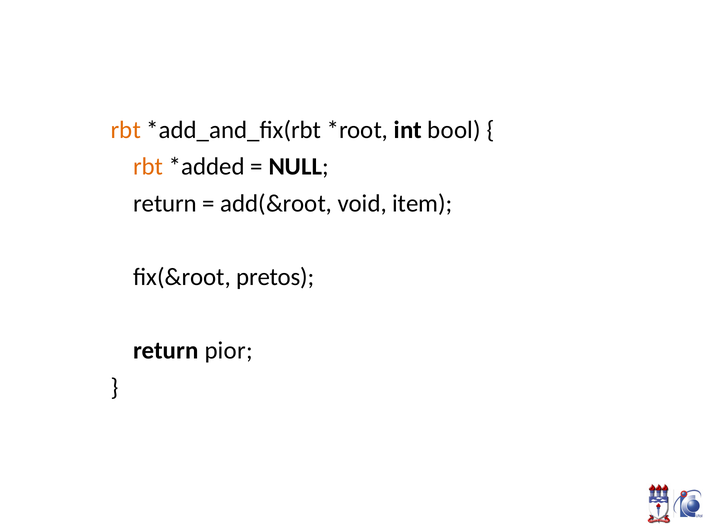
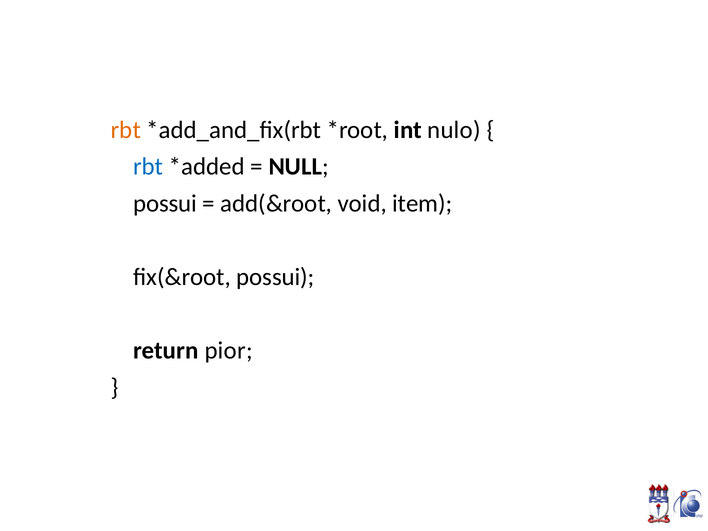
bool: bool -> nulo (454, 130)
rbt colour: orange -> blue (148, 167)
return: return -> possui (165, 203)
fix(&root pretos: pretos -> possui (275, 277)
